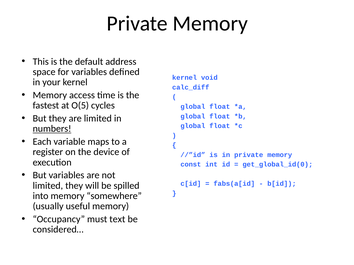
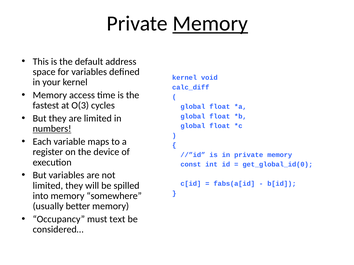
Memory underline: none -> present (210, 24)
O(5: O(5 -> O(3 (80, 106)
useful: useful -> better (78, 207)
